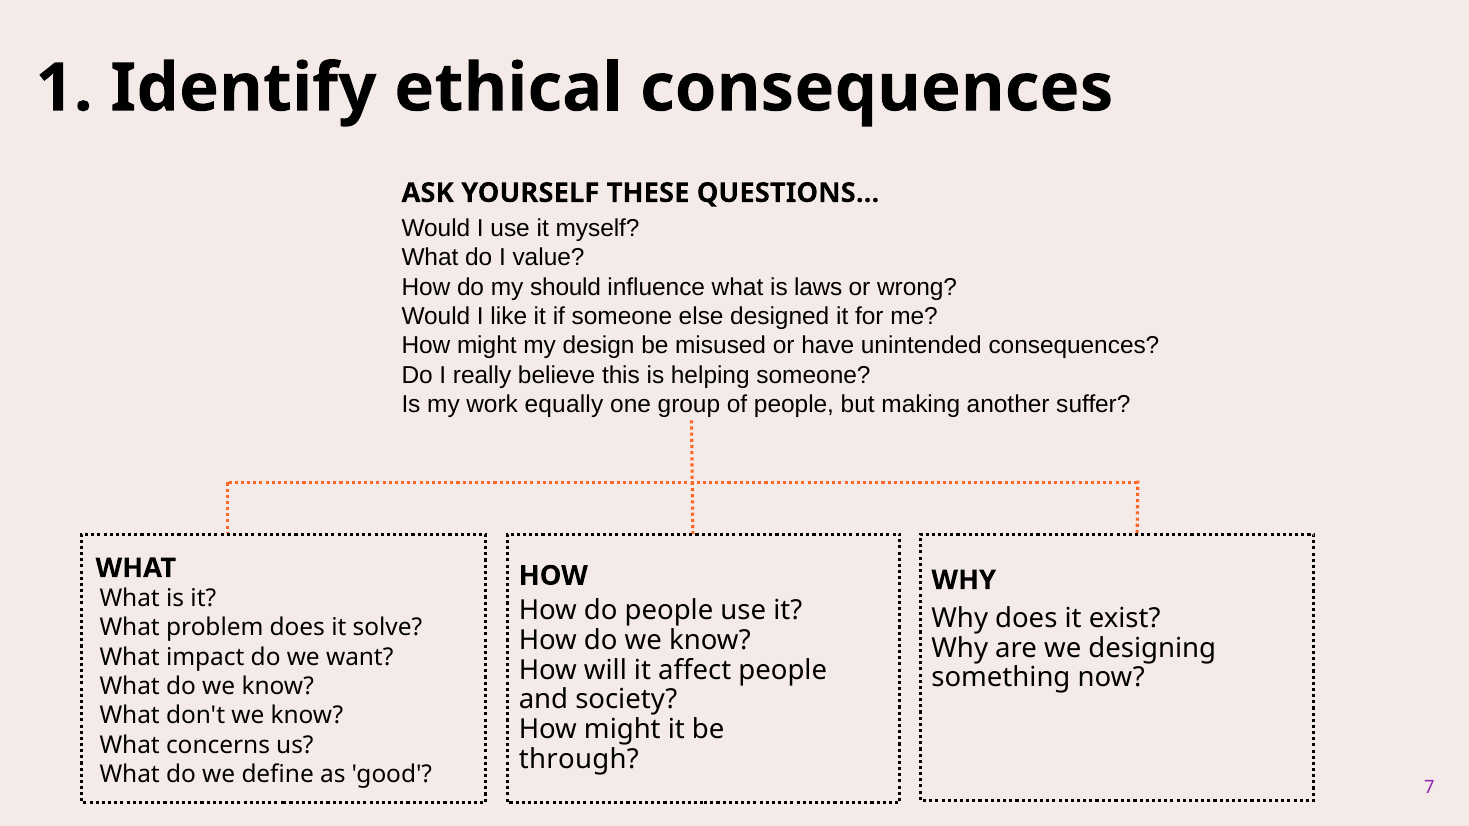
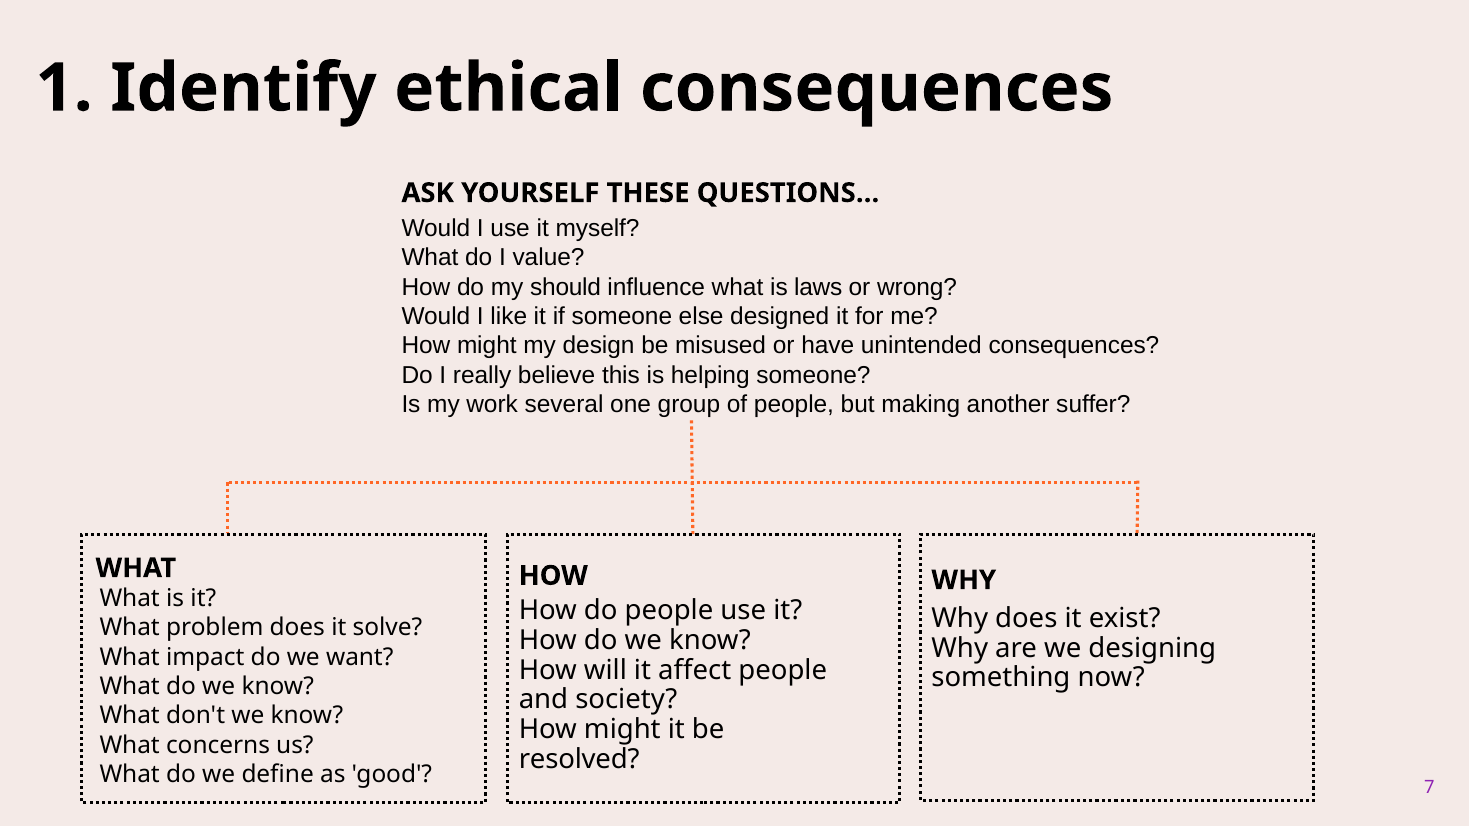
equally: equally -> several (564, 405)
through: through -> resolved (579, 760)
